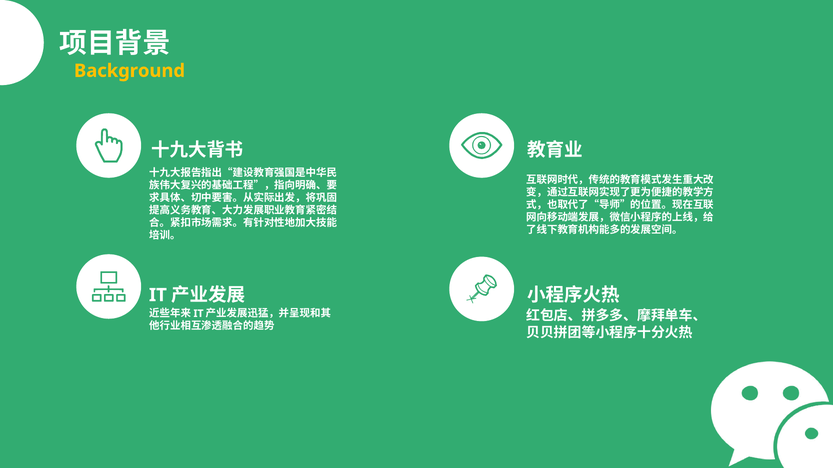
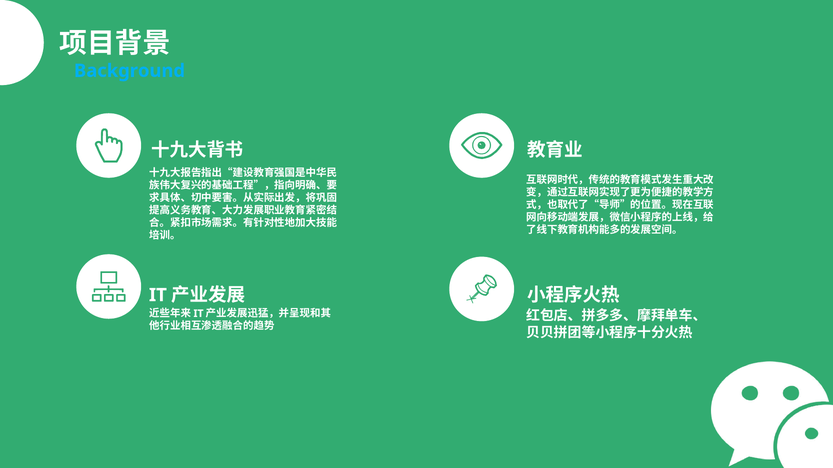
Background colour: yellow -> light blue (130, 71)
